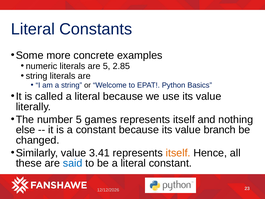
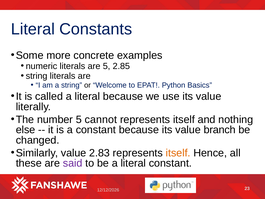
games: games -> cannot (101, 119)
3.41: 3.41 -> 2.83 (100, 153)
said colour: blue -> purple (73, 163)
